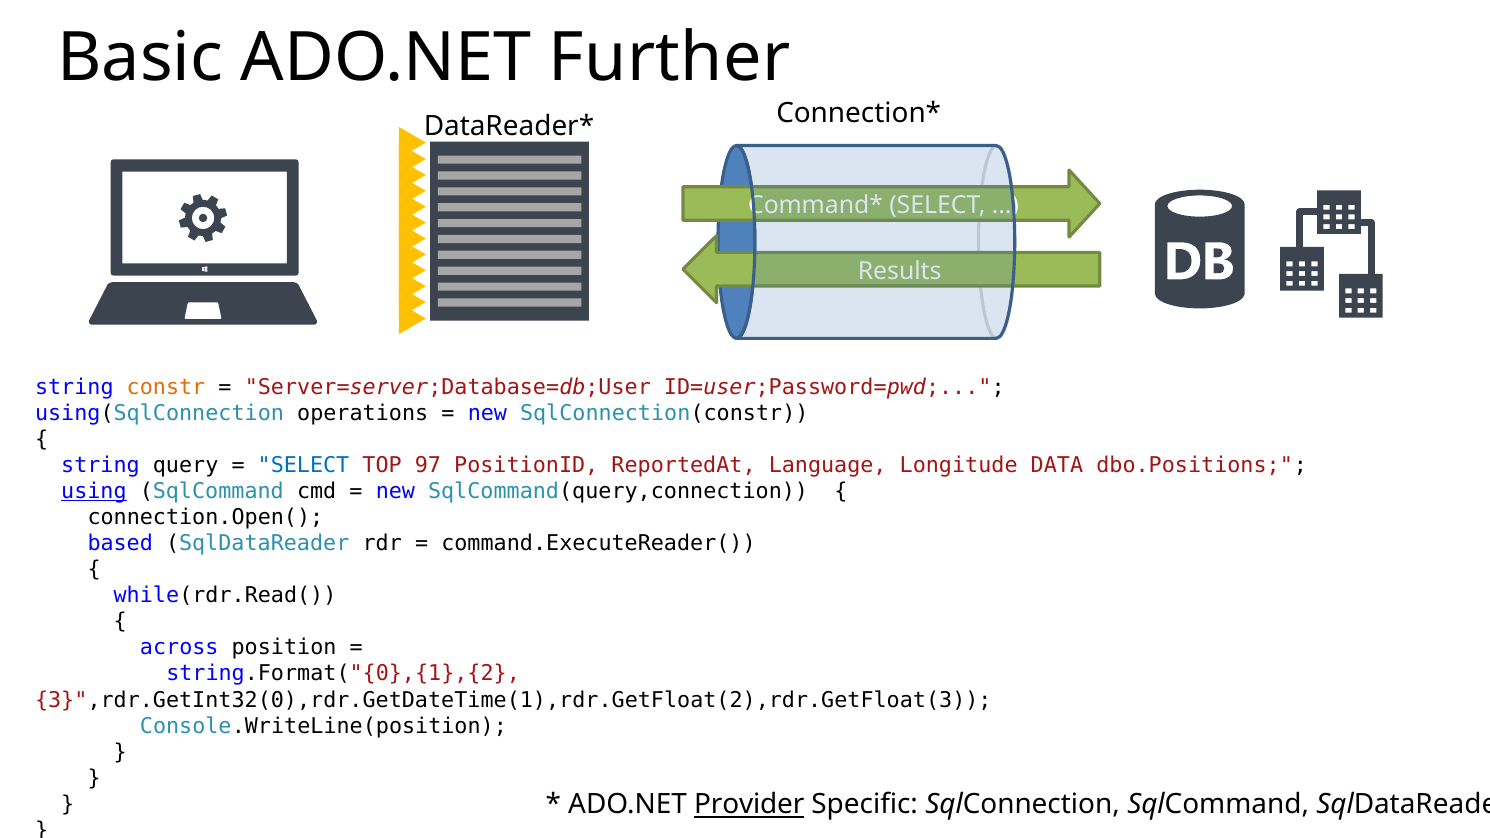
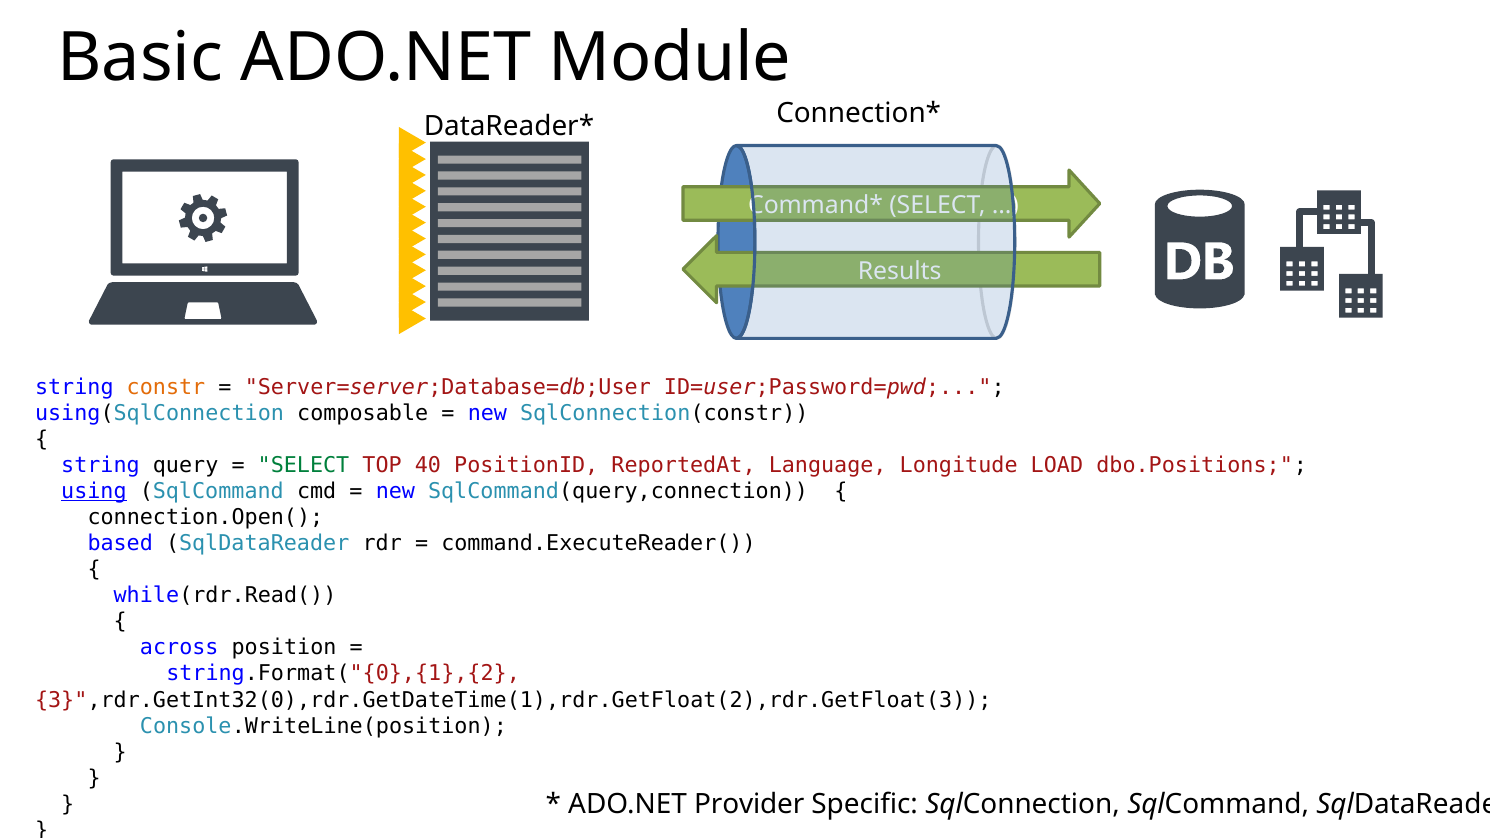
Further: Further -> Module (670, 58)
operations: operations -> composable (363, 413)
SELECT colour: blue -> green (304, 465)
97: 97 -> 40 (428, 465)
DATA: DATA -> LOAD (1057, 465)
Provider underline: present -> none (749, 805)
